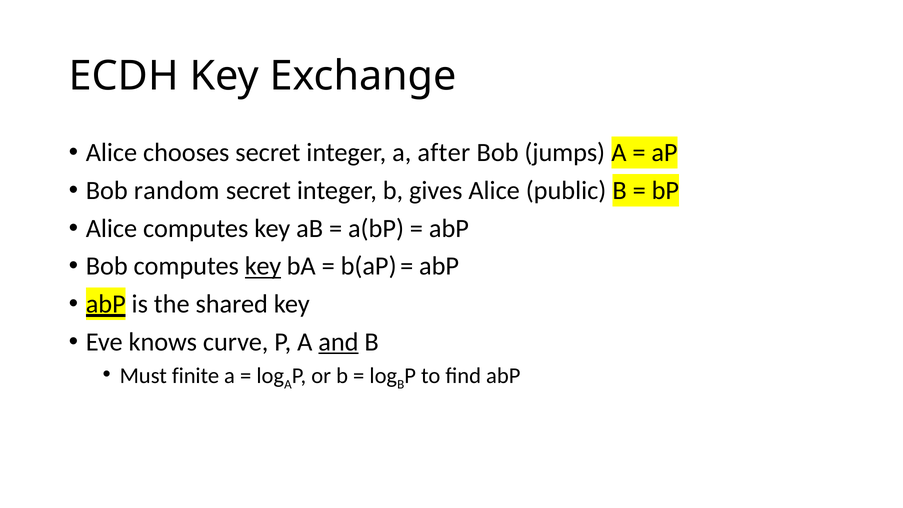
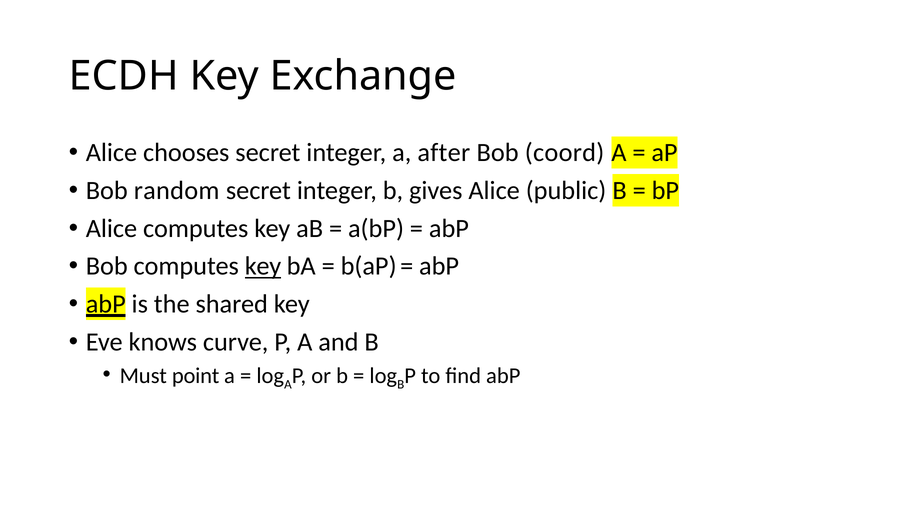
jumps: jumps -> coord (565, 153)
and underline: present -> none (338, 342)
finite: finite -> point (196, 376)
